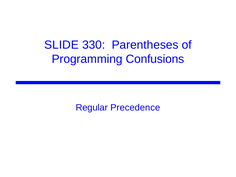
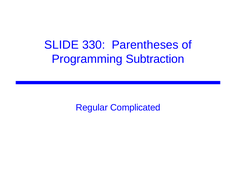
Confusions: Confusions -> Subtraction (155, 59)
Precedence: Precedence -> Complicated (135, 108)
